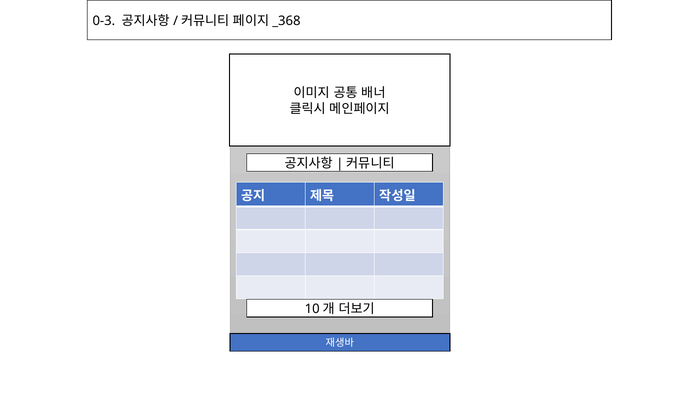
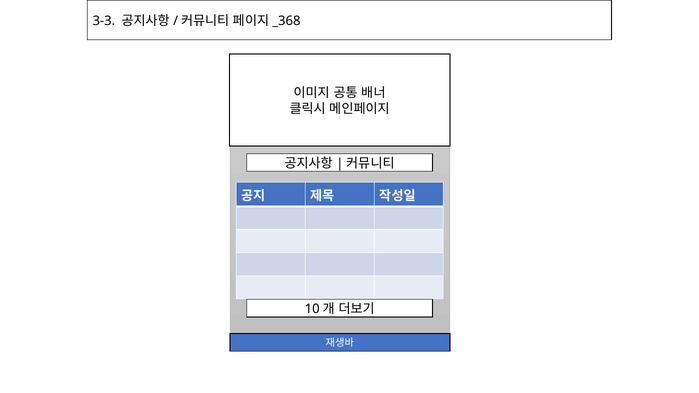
0-3: 0-3 -> 3-3 (104, 21)
